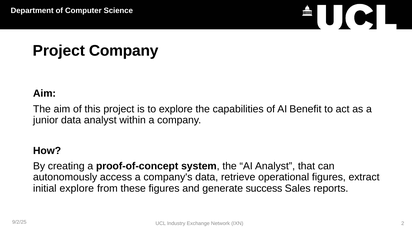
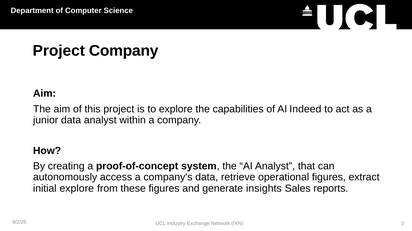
Benefit: Benefit -> Indeed (305, 109)
success: success -> insights (264, 189)
